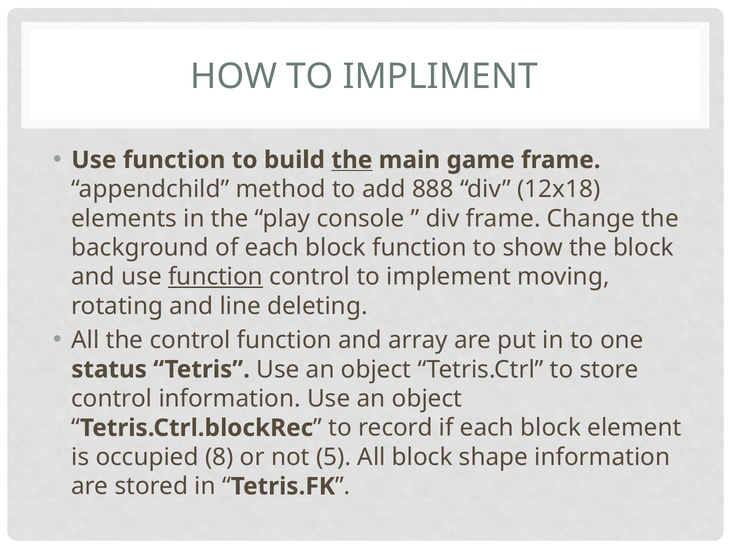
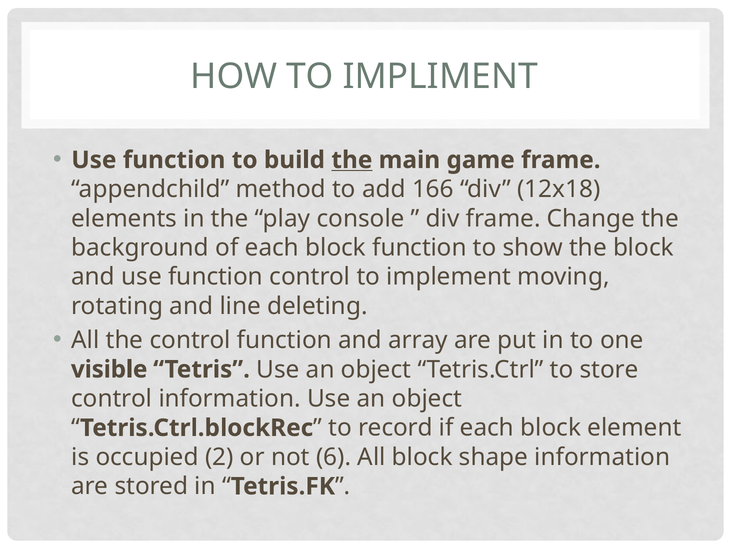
888: 888 -> 166 (433, 189)
function underline: present -> none (216, 277)
status: status -> visible (109, 370)
8: 8 -> 2 (219, 457)
5: 5 -> 6 (334, 457)
